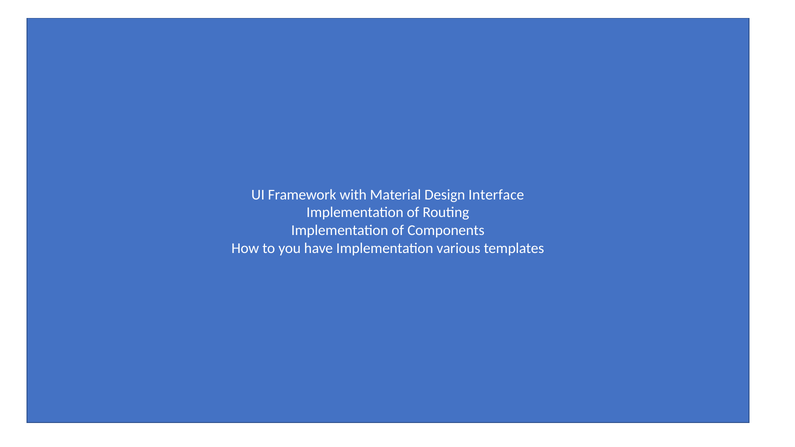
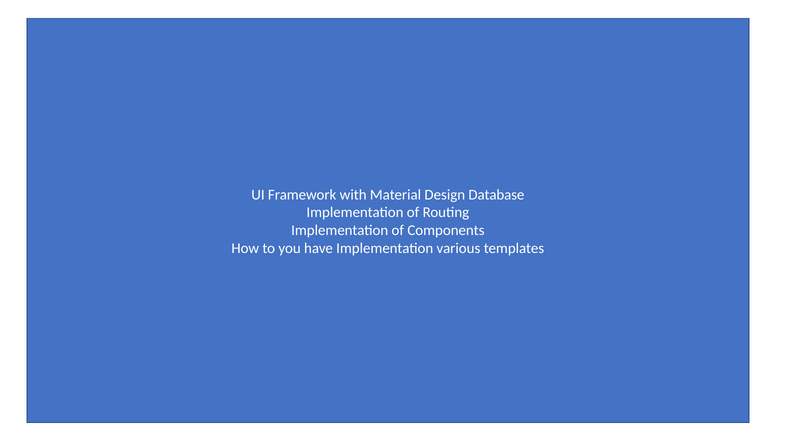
Interface: Interface -> Database (496, 195)
